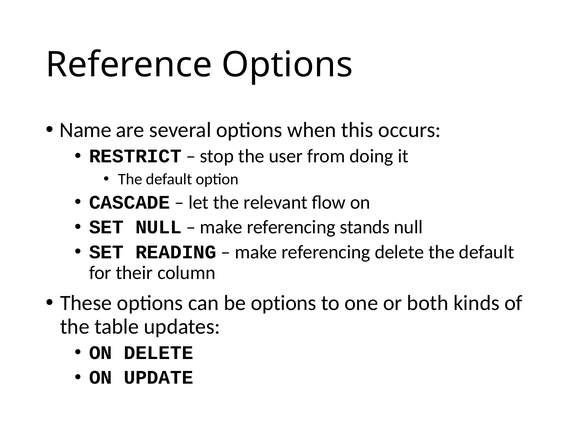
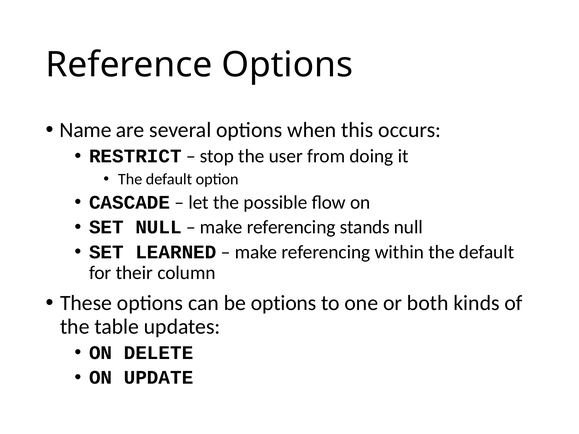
relevant: relevant -> possible (276, 203)
READING: READING -> LEARNED (176, 252)
referencing delete: delete -> within (399, 252)
